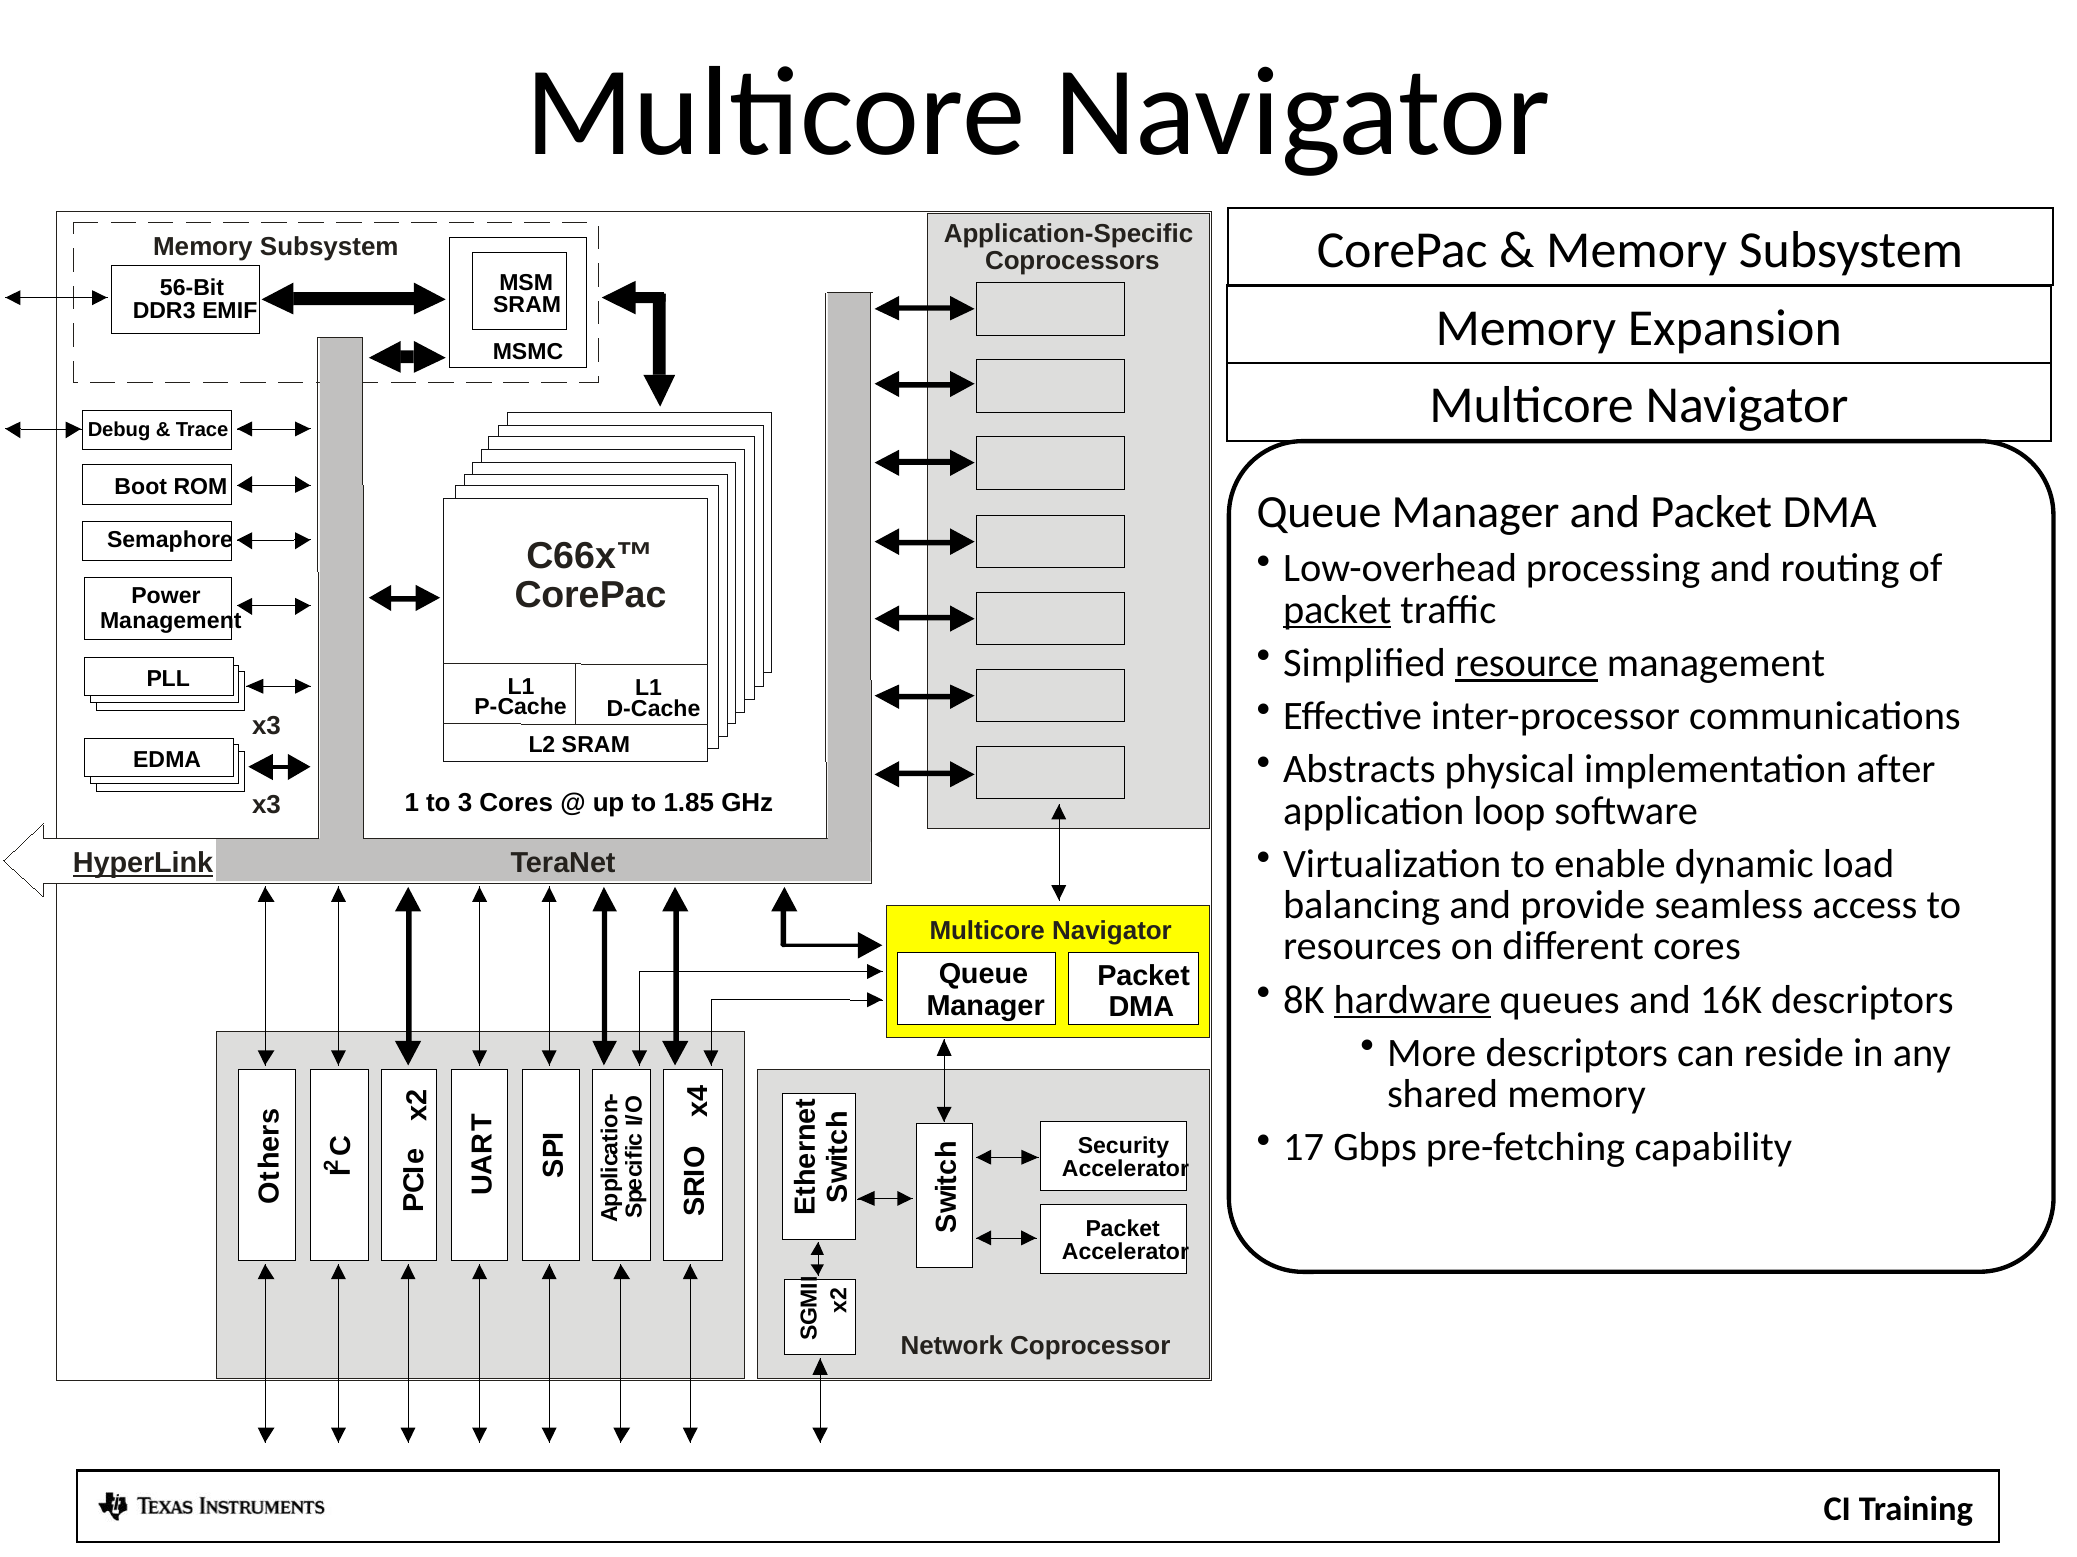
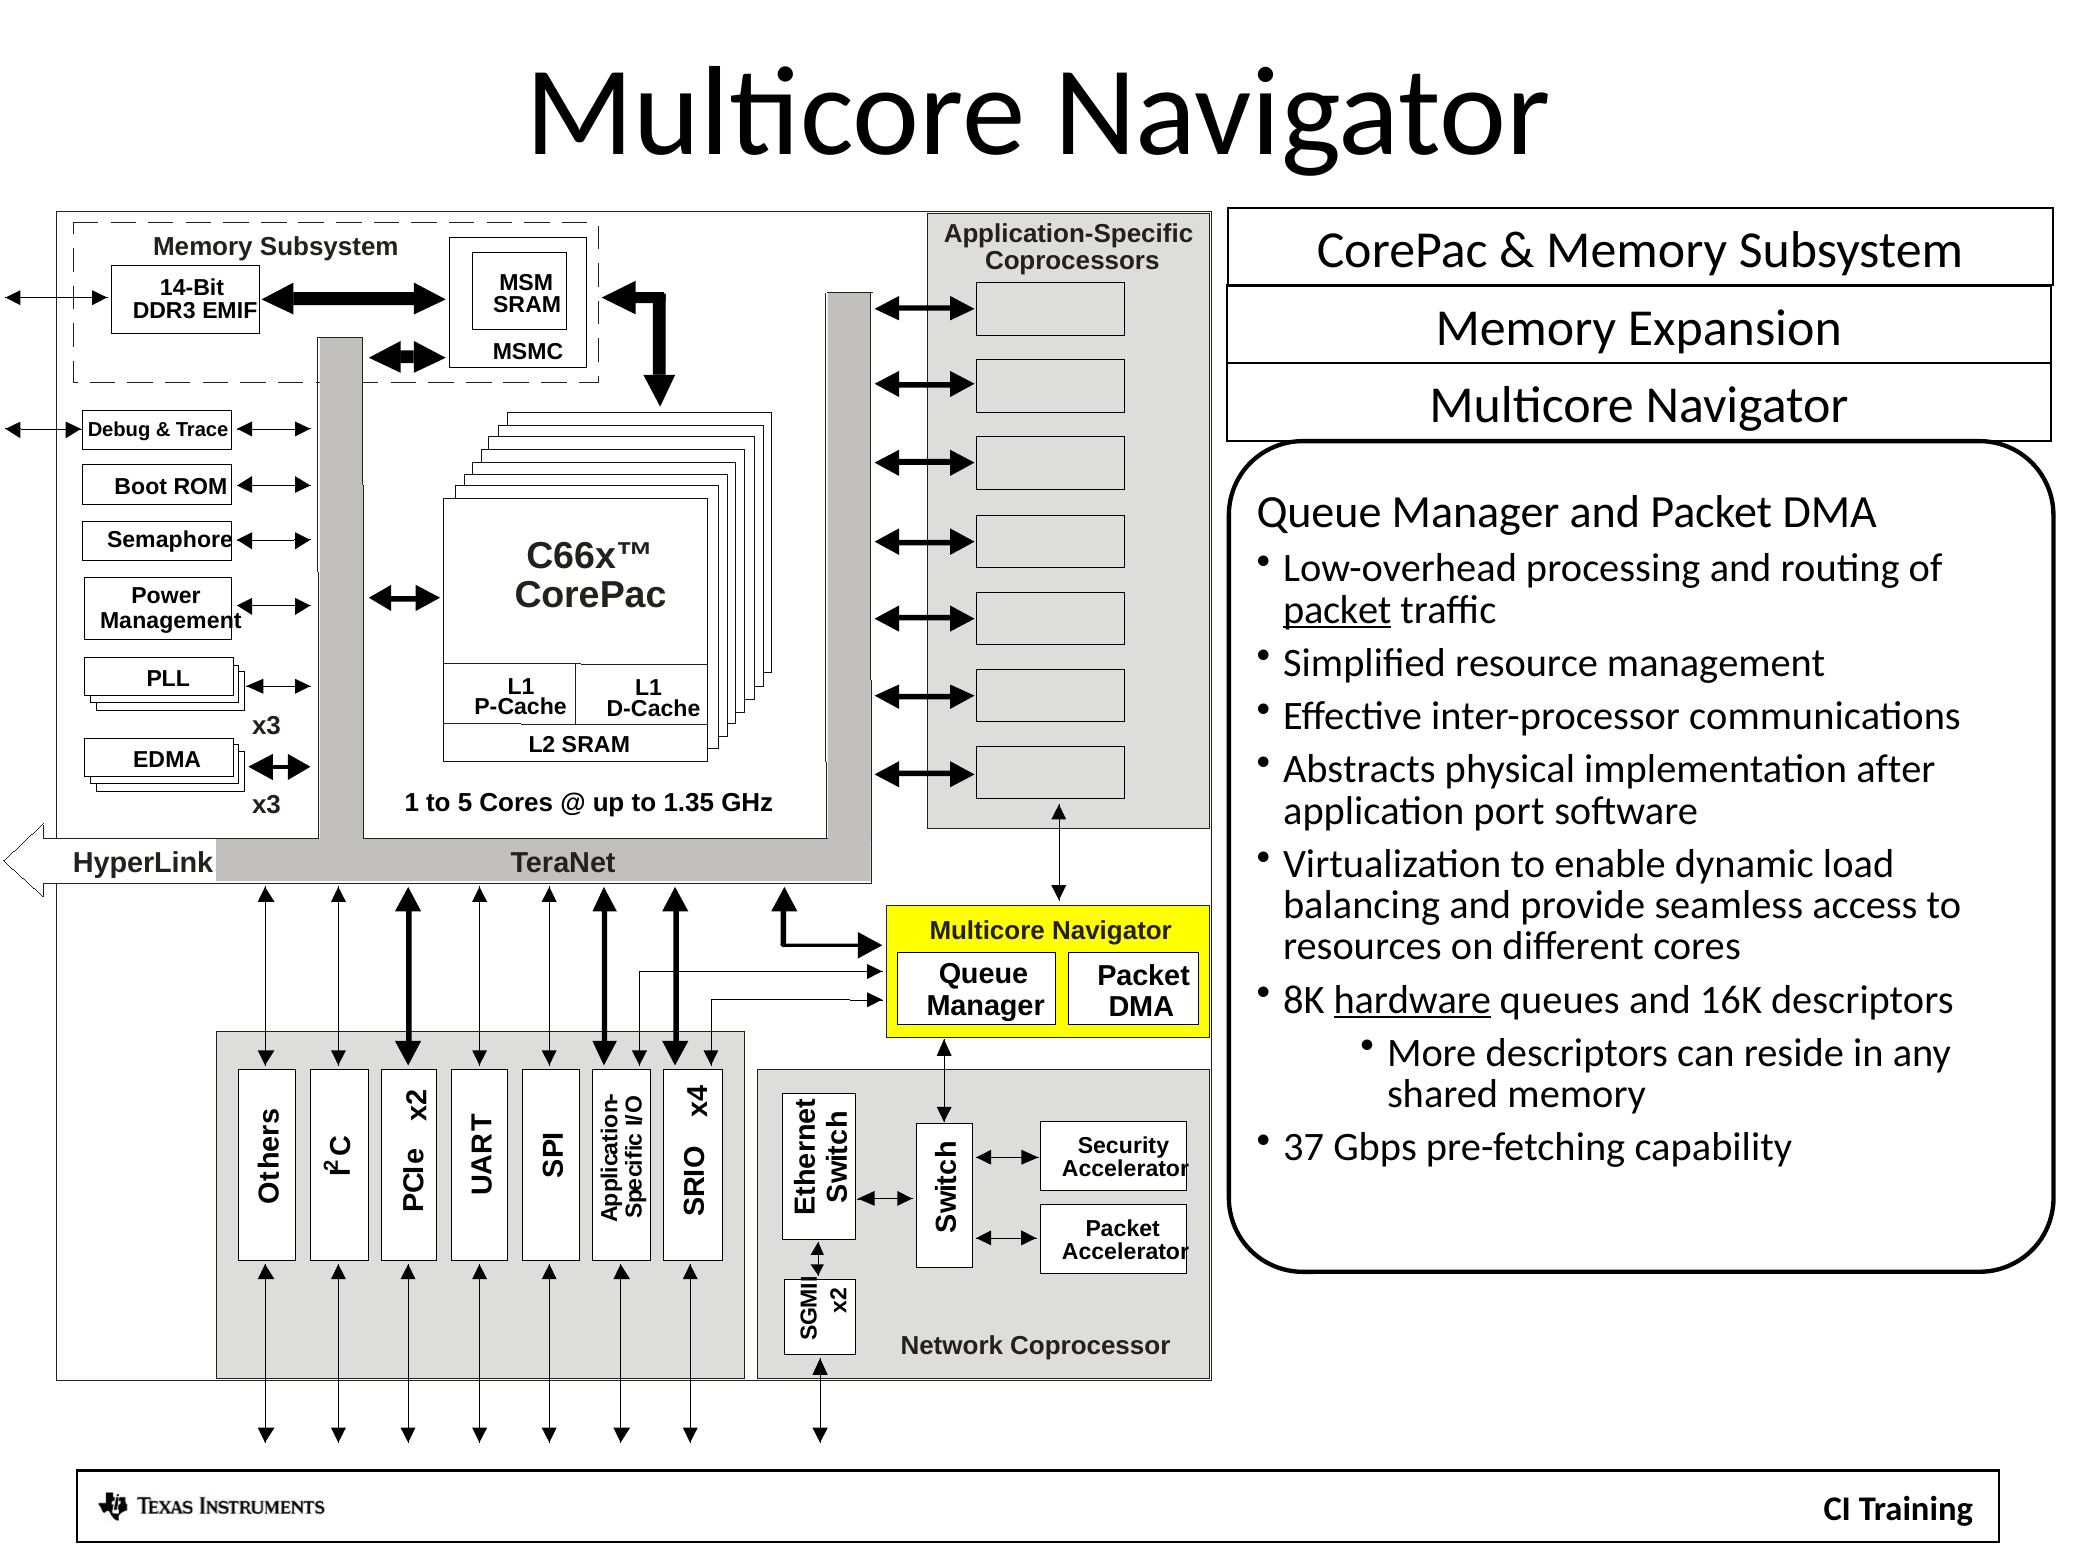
56-Bit: 56-Bit -> 14-Bit (192, 288)
resource underline: present -> none (1527, 663)
3: 3 -> 5 (465, 803)
1.85: 1.85 -> 1.35 (689, 803)
loop: loop -> port (1509, 811)
HyperLink underline: present -> none (143, 864)
17: 17 -> 37 (1304, 1148)
